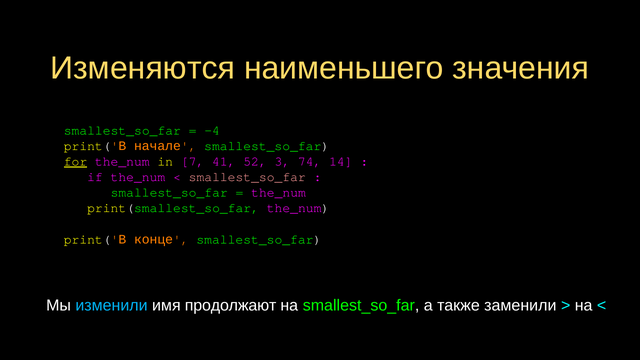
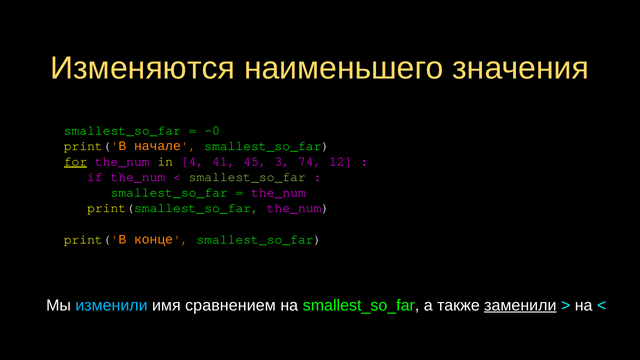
-4: -4 -> -0 (212, 130)
7: 7 -> 4 (193, 161)
52: 52 -> 45 (255, 161)
14: 14 -> 12 (341, 161)
smallest_so_far colour: pink -> light green (247, 177)
продолжают: продолжают -> сравнением (230, 305)
заменили underline: none -> present (520, 305)
